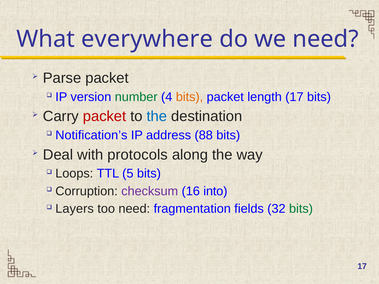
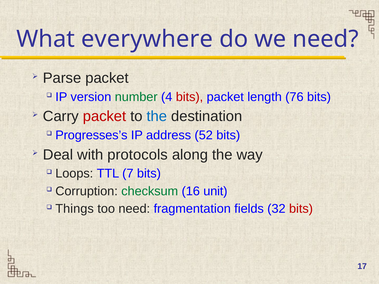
bits colour: orange -> red (189, 97)
length 17: 17 -> 76 (294, 97)
Notification’s: Notification’s -> Progresses’s (91, 135)
88: 88 -> 52 (204, 135)
5: 5 -> 7 (128, 174)
checksum colour: purple -> green (150, 191)
into: into -> unit (215, 191)
Layers: Layers -> Things (75, 209)
bits colour: green -> red (301, 209)
